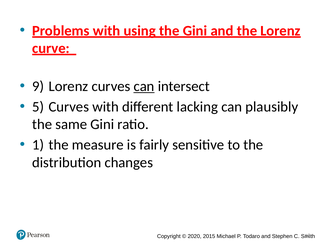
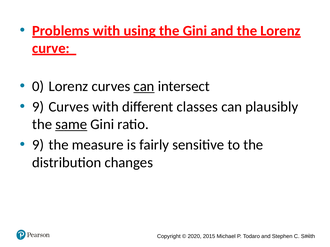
9: 9 -> 0 (38, 86)
5: 5 -> 9 (38, 107)
lacking: lacking -> classes (197, 107)
same underline: none -> present (71, 125)
1: 1 -> 9 (38, 145)
